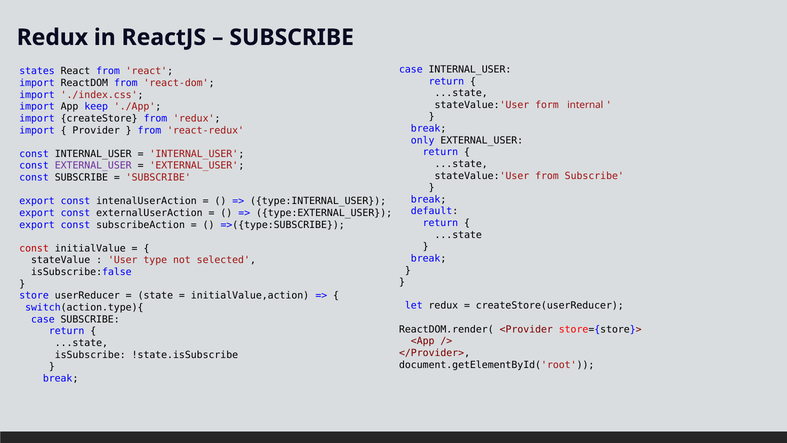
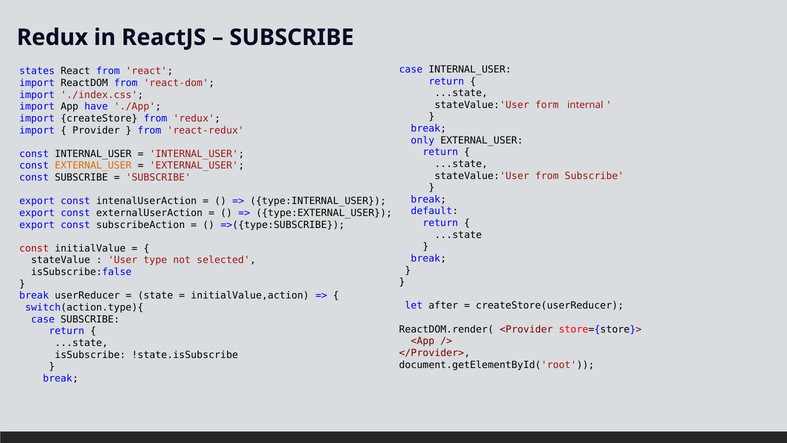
keep: keep -> have (96, 107)
EXTERNAL_USER colour: purple -> orange (93, 166)
store: store -> break (34, 295)
let redux: redux -> after (443, 305)
